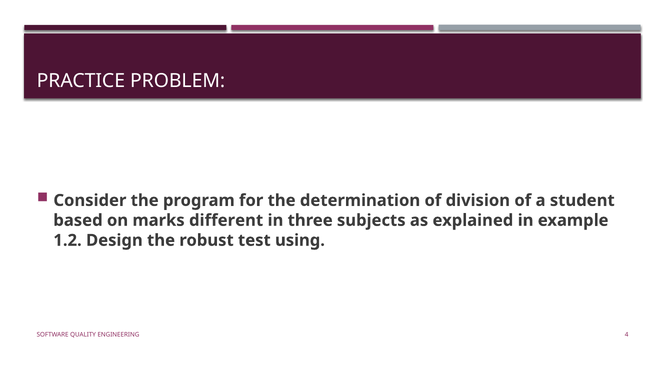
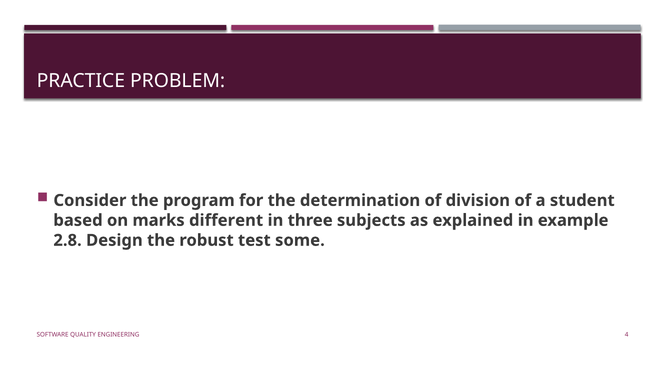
1.2: 1.2 -> 2.8 (68, 240)
using: using -> some (300, 240)
